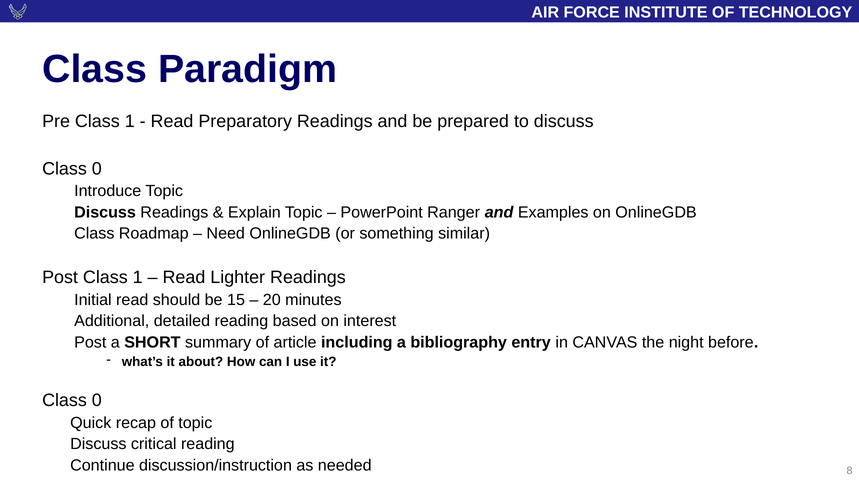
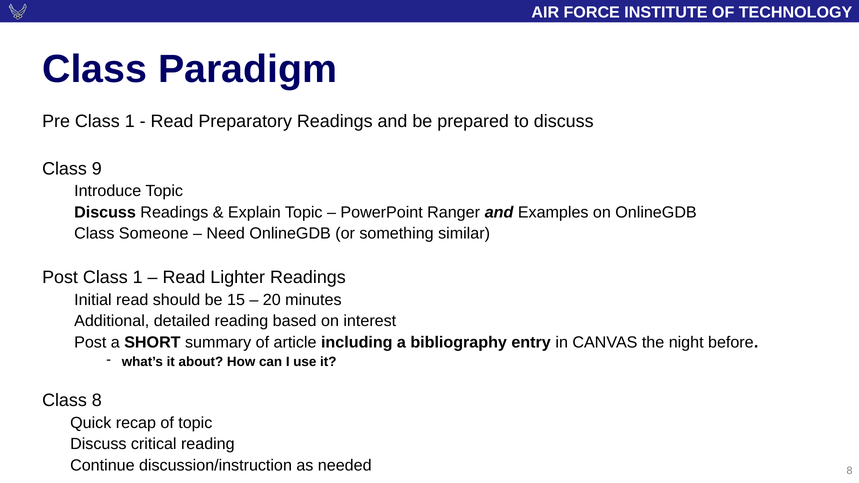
0: 0 -> 9 (97, 169)
Roadmap: Roadmap -> Someone (154, 234)
0: 0 -> 8 (97, 401)
